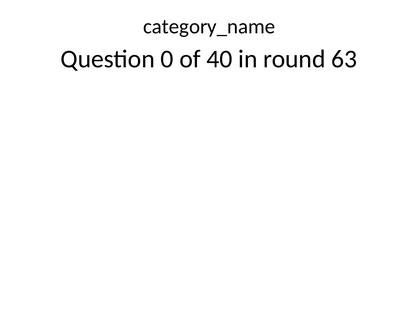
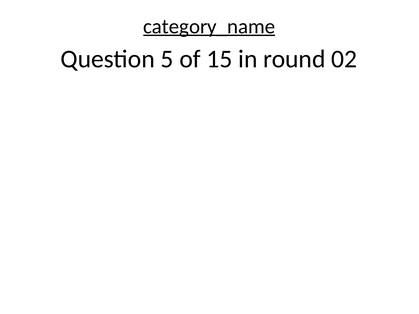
category_name underline: none -> present (209, 26)
0: 0 -> 5 (167, 59)
40: 40 -> 15 (219, 59)
63: 63 -> 02 (344, 59)
